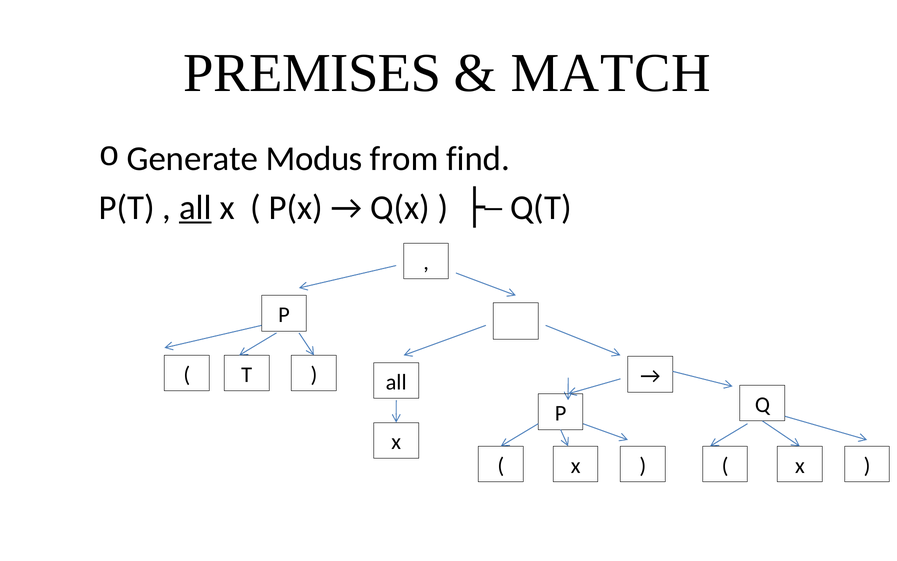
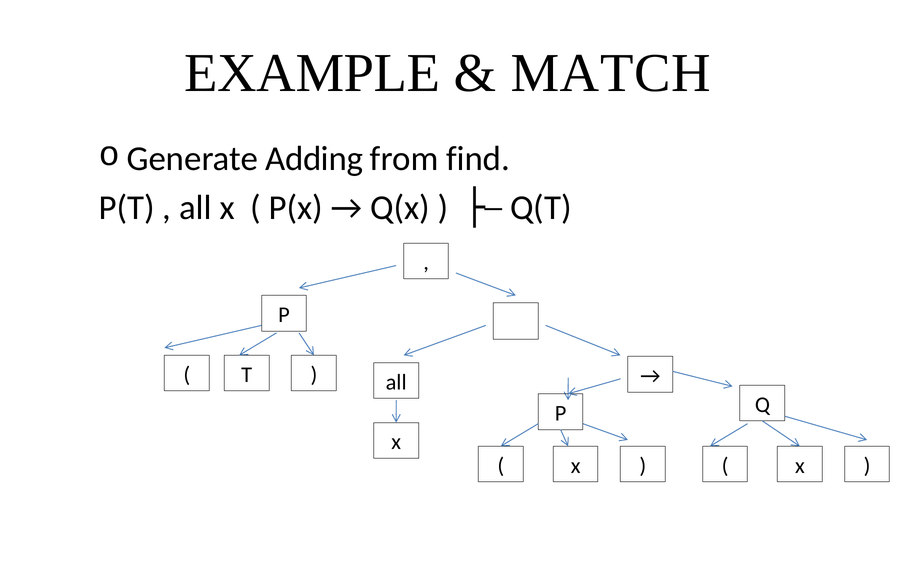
PREMISES: PREMISES -> EXAMPLE (312, 73)
Modus: Modus -> Adding (314, 159)
all underline: present -> none (195, 207)
